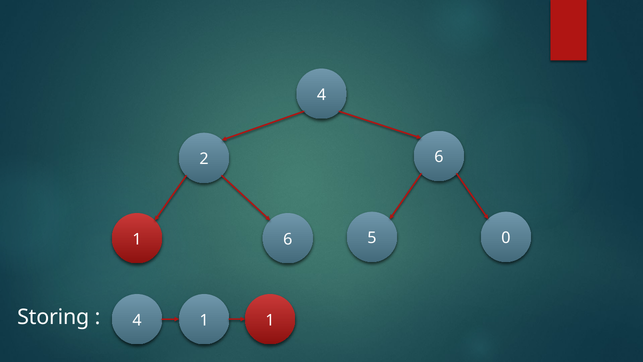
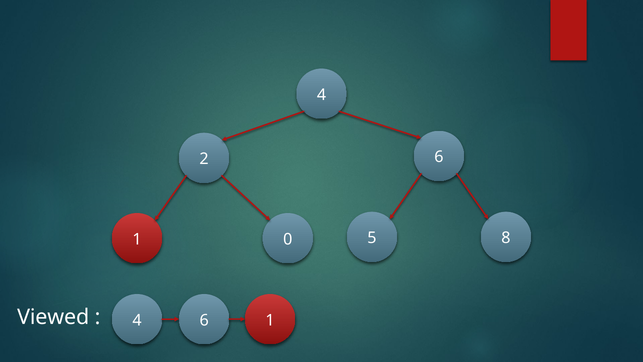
0: 0 -> 8 (506, 238)
1 6: 6 -> 0 (288, 239)
Storing: Storing -> Viewed (53, 317)
4 1: 1 -> 6 (204, 320)
